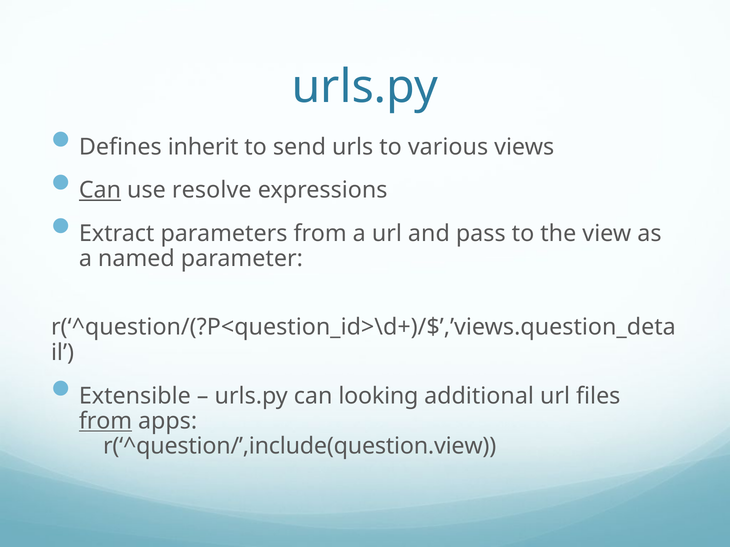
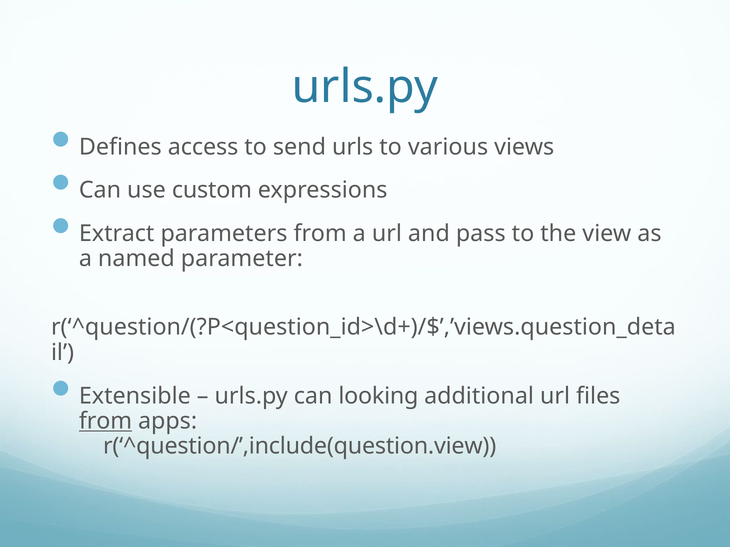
inherit: inherit -> access (203, 147)
Can underline: present -> none (100, 190)
resolve: resolve -> custom (212, 190)
